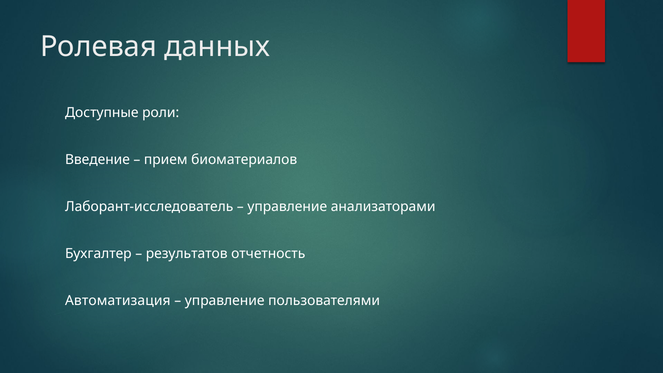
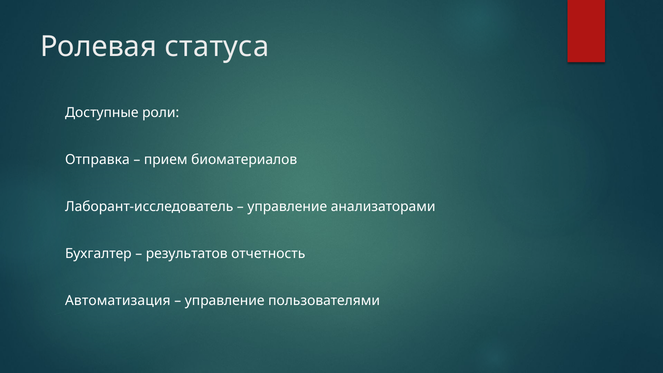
данных: данных -> статуса (217, 47)
Введение: Введение -> Отправка (97, 160)
